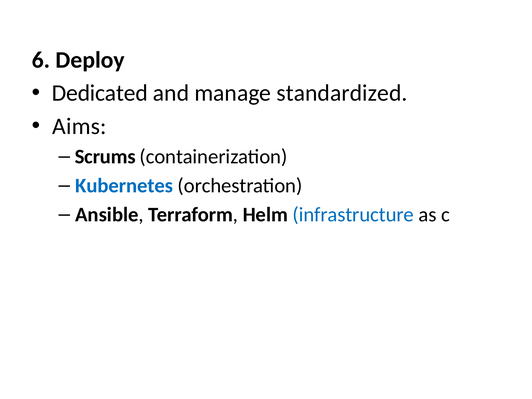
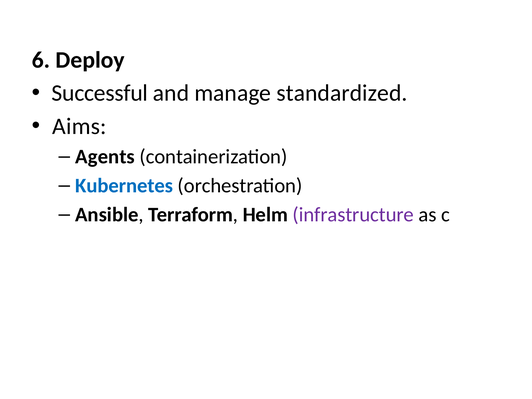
Dedicated: Dedicated -> Successful (100, 93)
Scrums: Scrums -> Agents (105, 157)
infrastructure colour: blue -> purple (353, 215)
